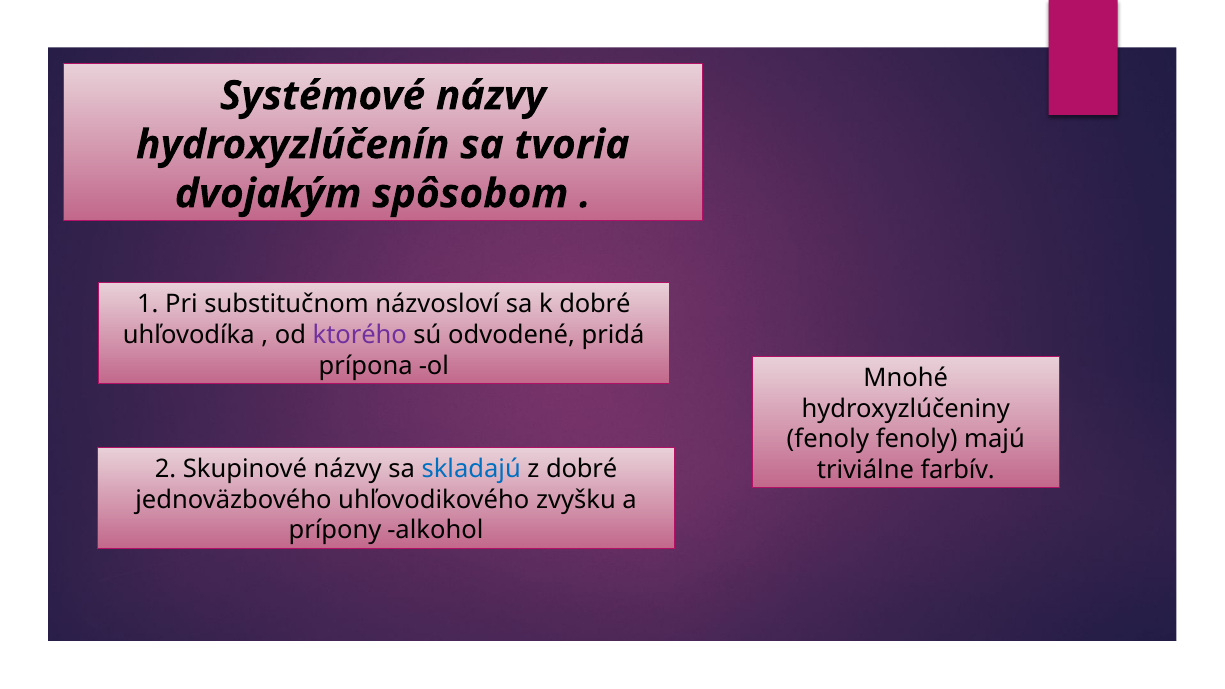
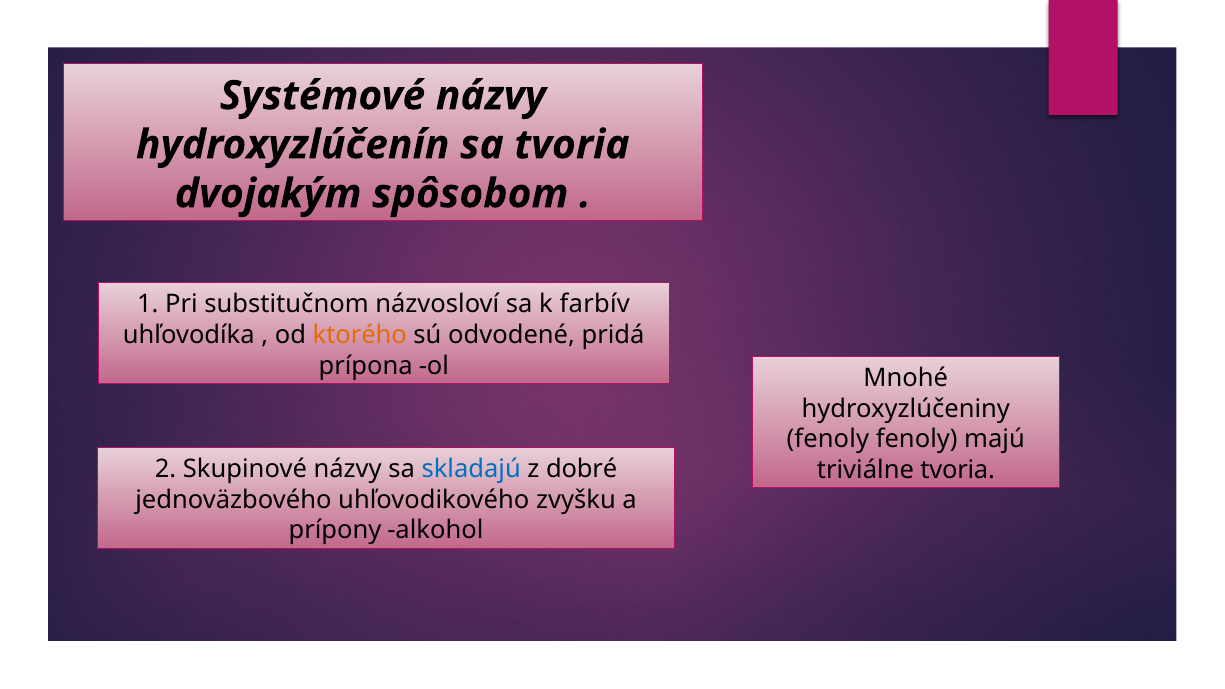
k dobré: dobré -> farbív (595, 304)
ktorého colour: purple -> orange (360, 335)
triviálne farbív: farbív -> tvoria (958, 470)
